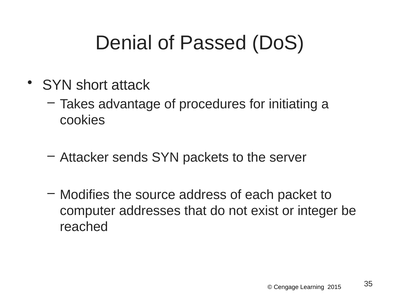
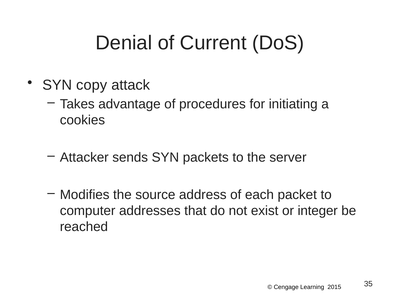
Passed: Passed -> Current (213, 43)
short: short -> copy (92, 85)
